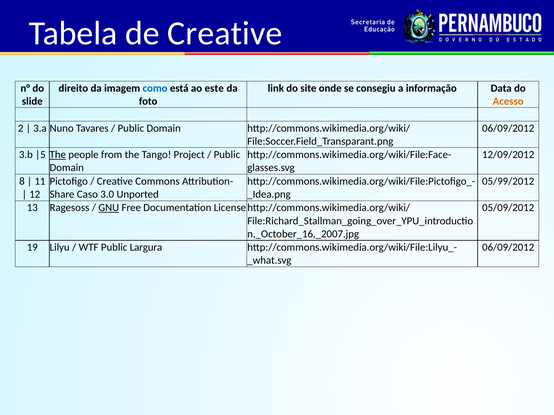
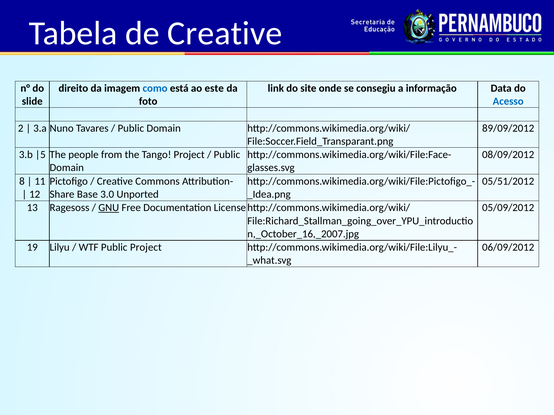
Acesso colour: orange -> blue (508, 101)
06/09/2012: 06/09/2012 -> 89/09/2012 (508, 128)
The underline: present -> none (58, 155)
12/09/2012: 12/09/2012 -> 08/09/2012 (508, 155)
05/99/2012: 05/99/2012 -> 05/51/2012 (508, 181)
Caso: Caso -> Base (87, 195)
Public Largura: Largura -> Project (146, 248)
